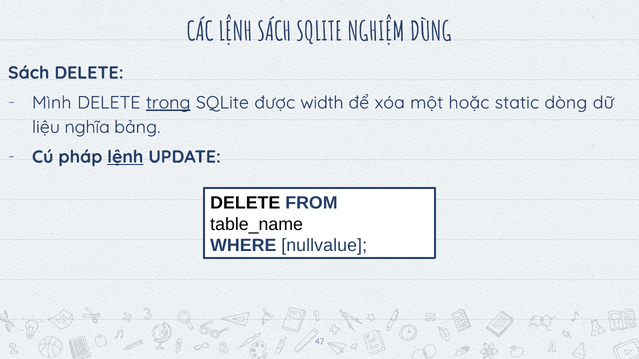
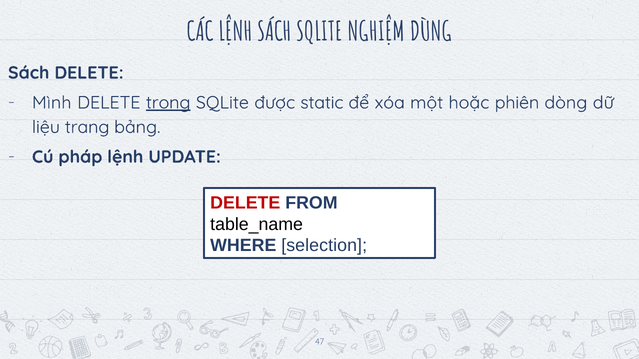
width: width -> static (322, 103)
static: static -> phiên (517, 103)
nghĩa: nghĩa -> trang (87, 127)
lệnh underline: present -> none (125, 157)
DELETE colour: black -> red (245, 203)
nullvalue: nullvalue -> selection (324, 246)
